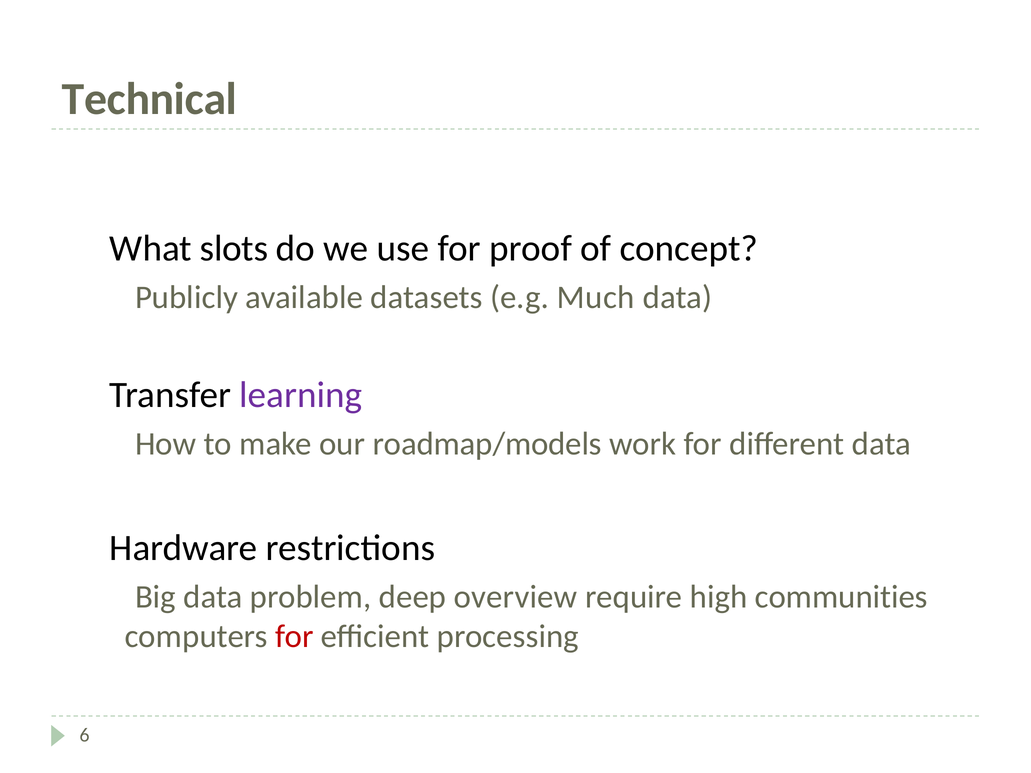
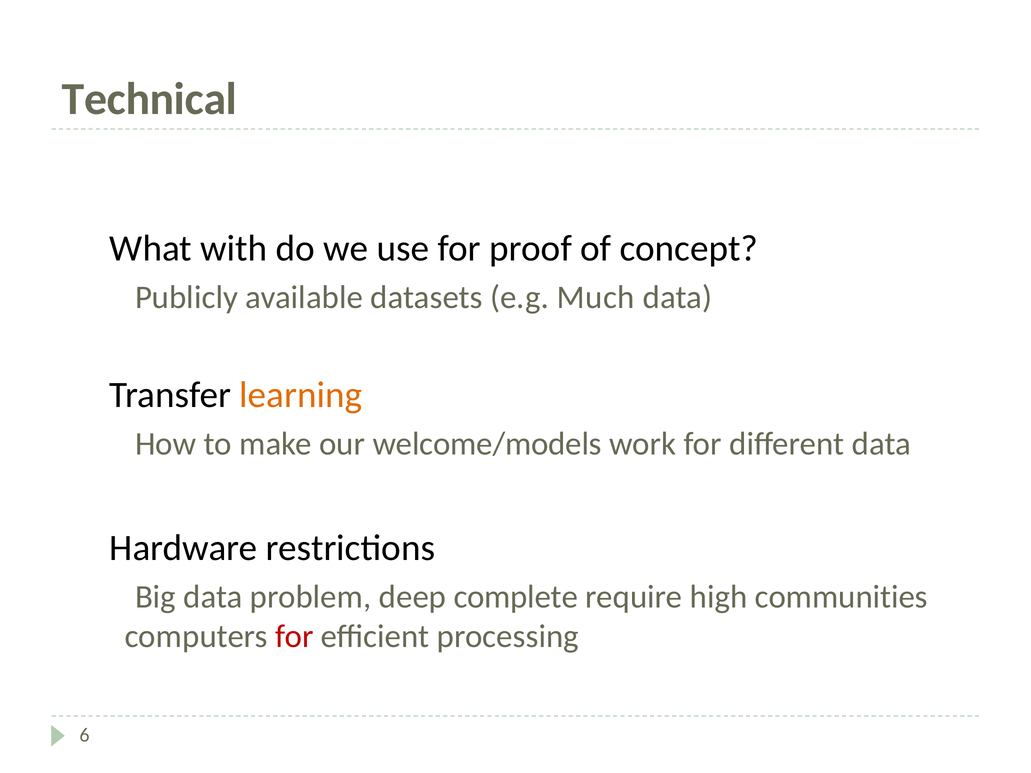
slots: slots -> with (234, 249)
learning colour: purple -> orange (301, 395)
roadmap/models: roadmap/models -> welcome/models (487, 444)
overview: overview -> complete (516, 597)
